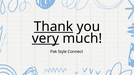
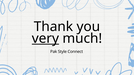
Thank underline: present -> none (53, 27)
